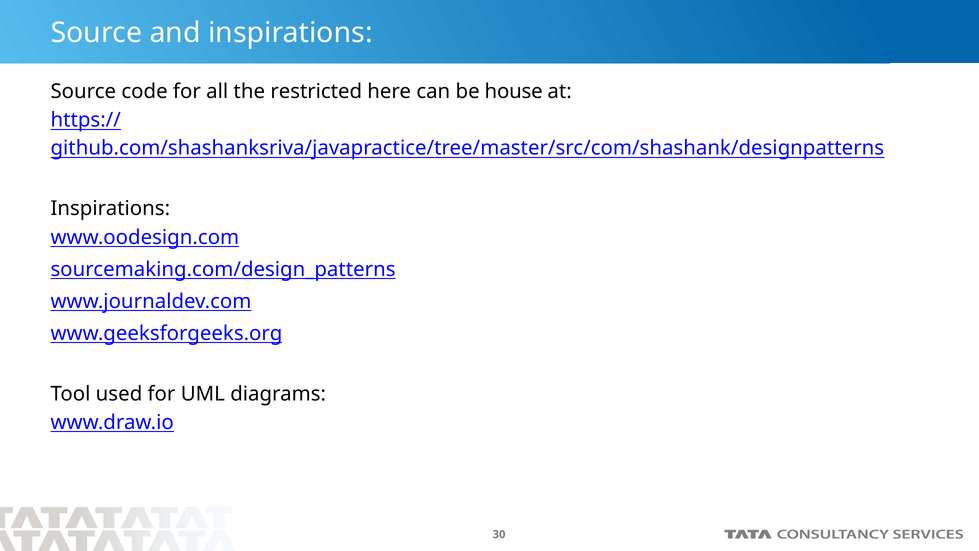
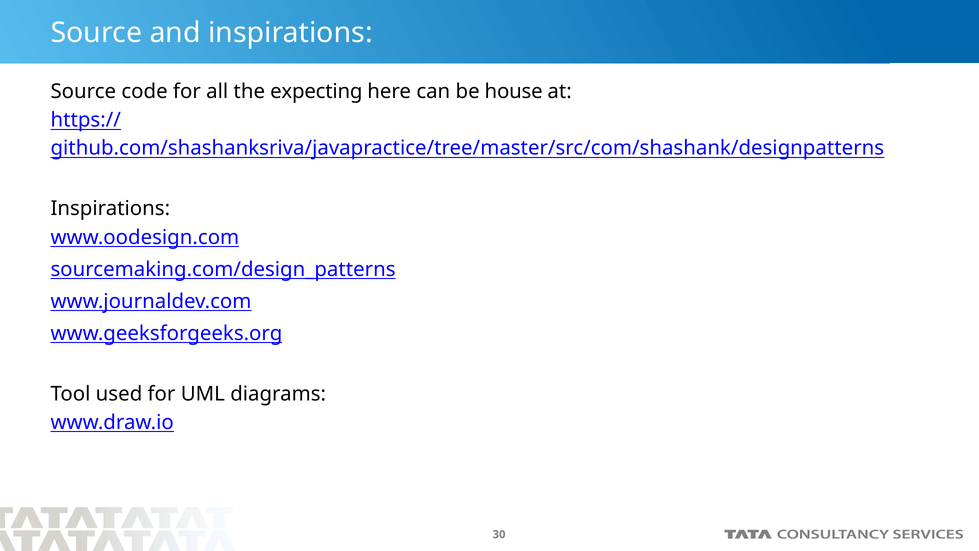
restricted: restricted -> expecting (316, 92)
